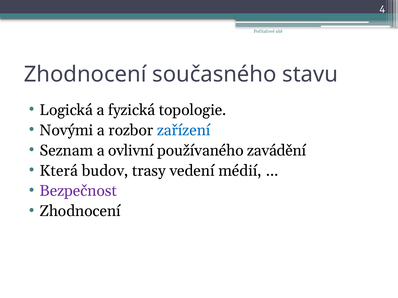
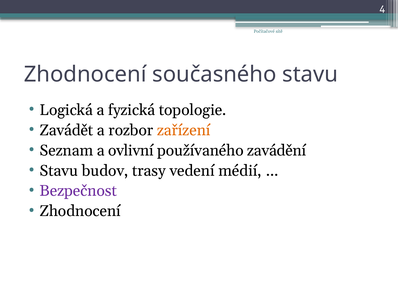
Novými: Novými -> Zavádět (67, 130)
zařízení colour: blue -> orange (184, 130)
Která: Která -> Stavu (59, 171)
